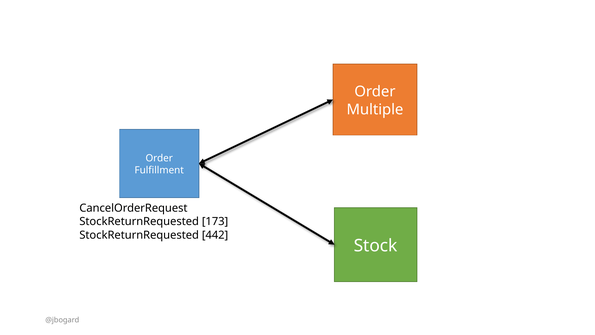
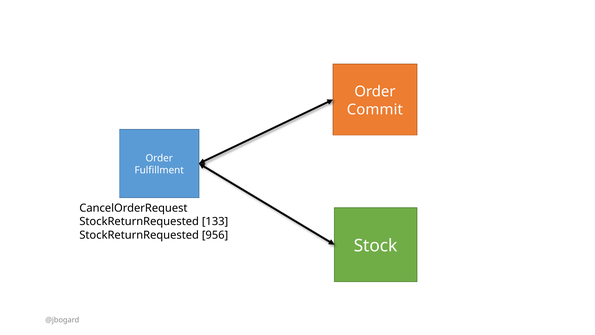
Multiple: Multiple -> Commit (375, 109)
173: 173 -> 133 (215, 221)
442: 442 -> 956 (215, 235)
